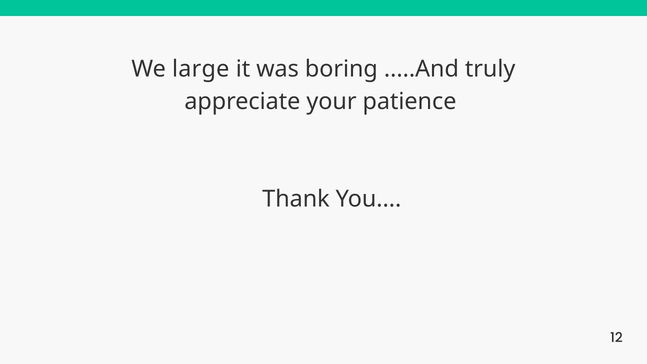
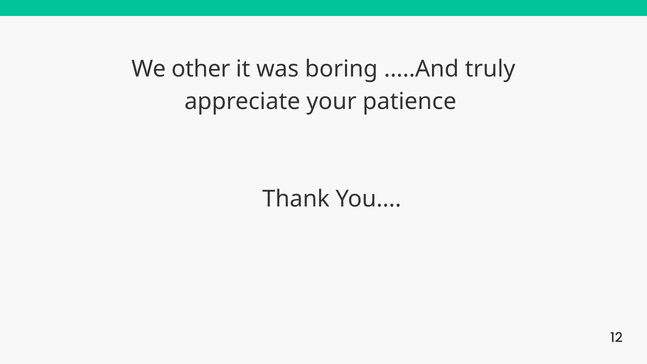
large: large -> other (201, 69)
